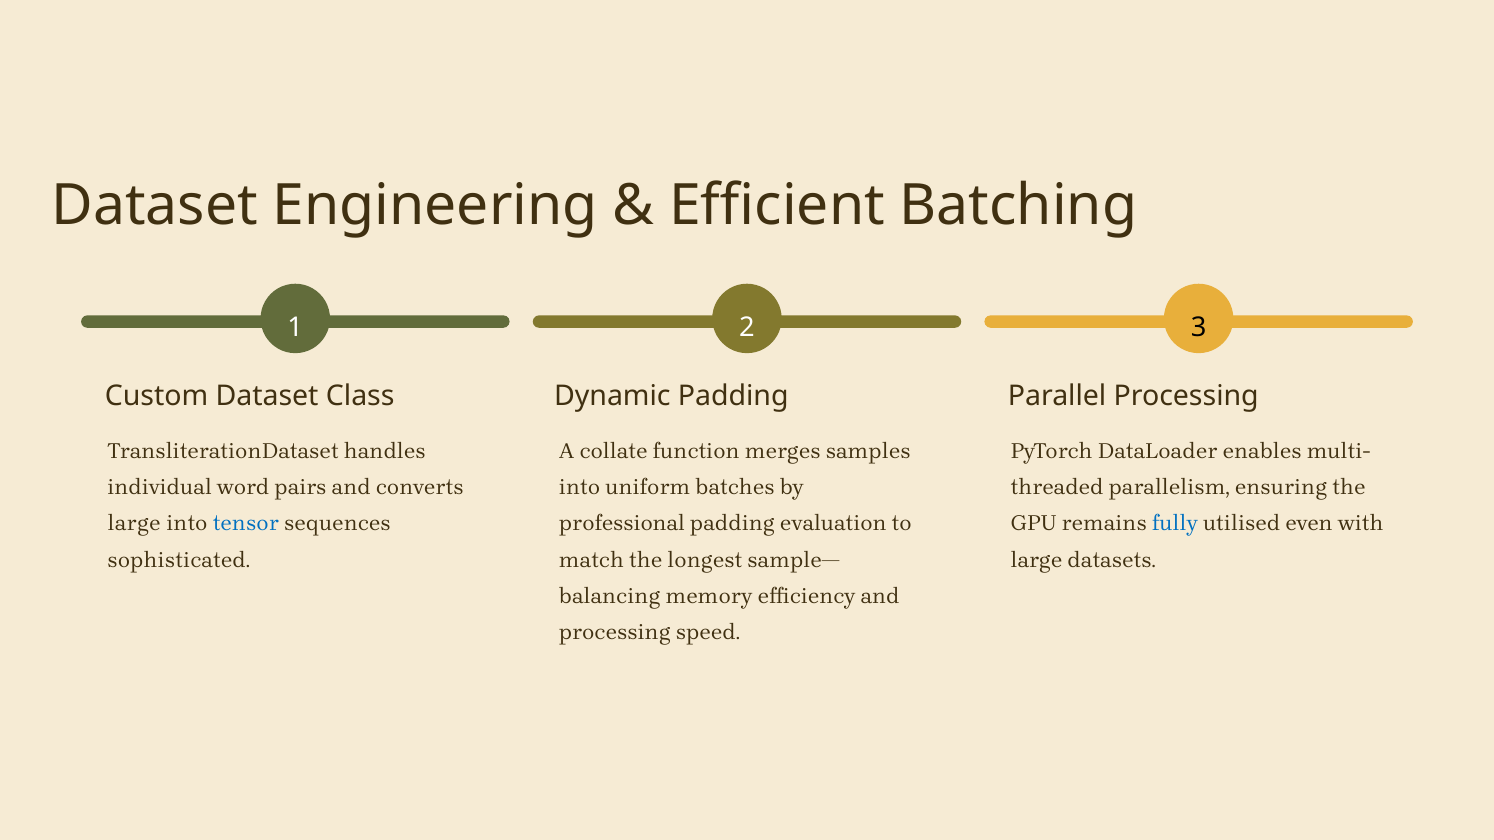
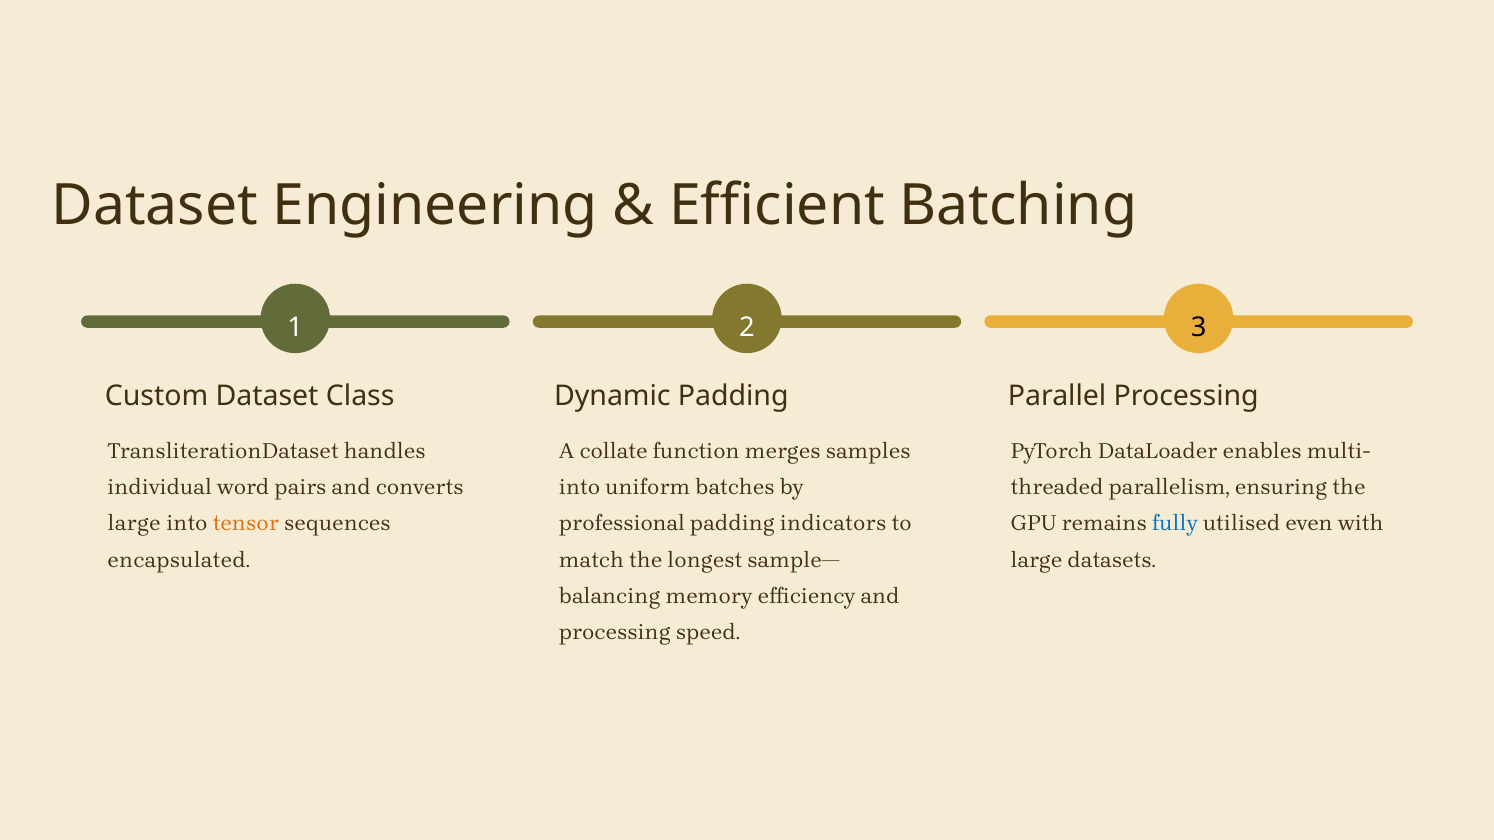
tensor colour: blue -> orange (246, 524)
evaluation: evaluation -> indicators (833, 524)
sophisticated: sophisticated -> encapsulated (179, 560)
